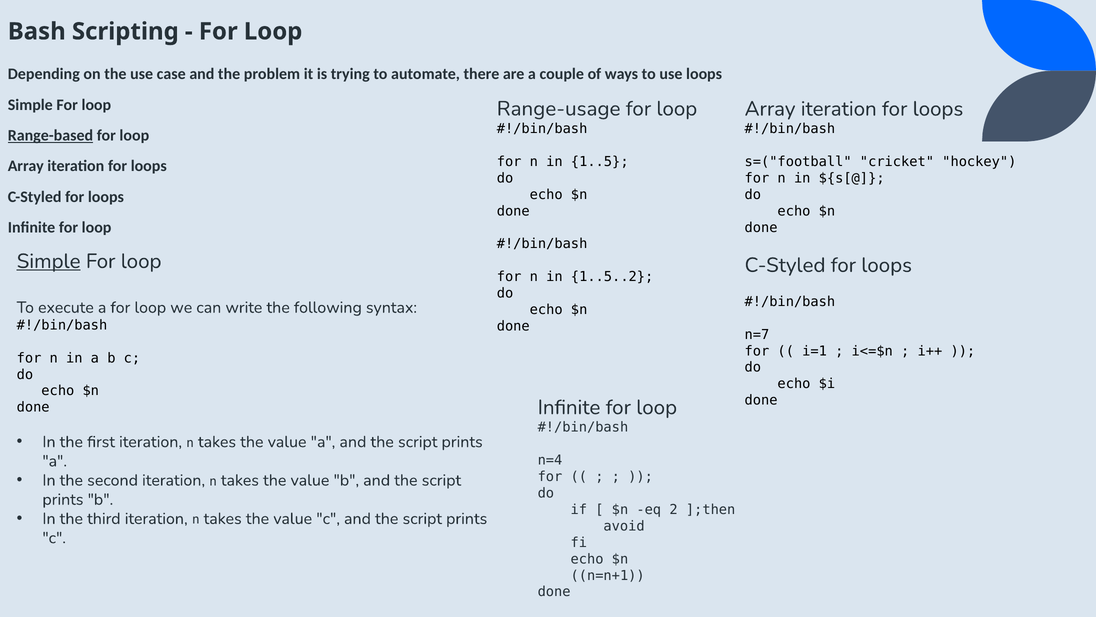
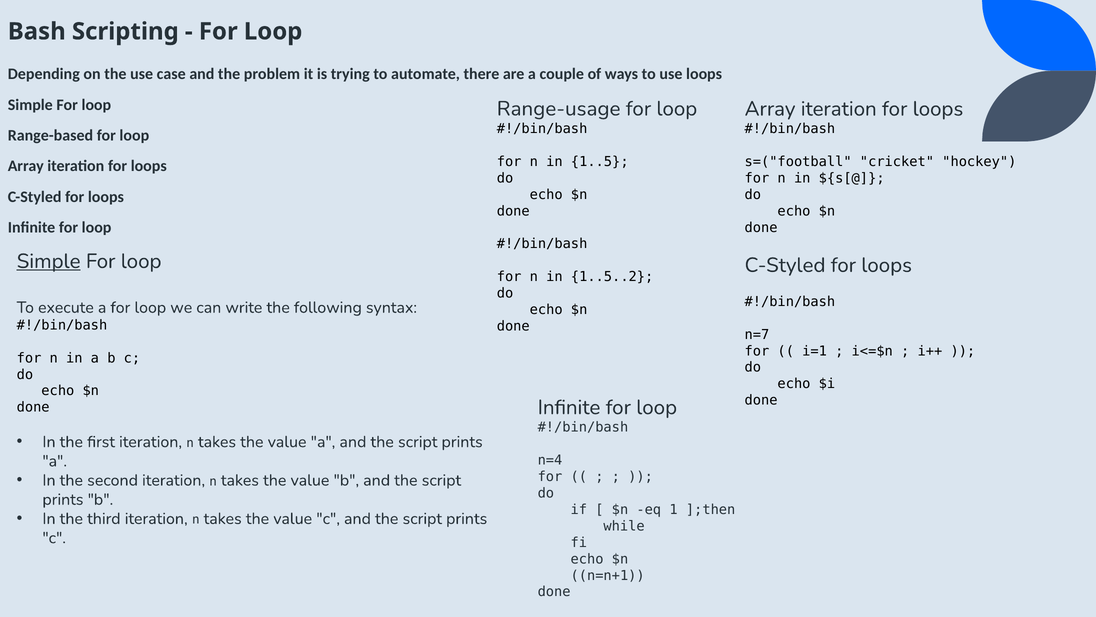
Range-based underline: present -> none (50, 135)
2: 2 -> 1 (674, 509)
avoid: avoid -> while (624, 526)
